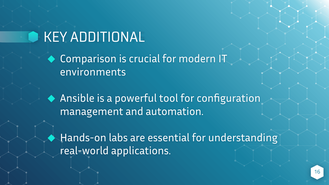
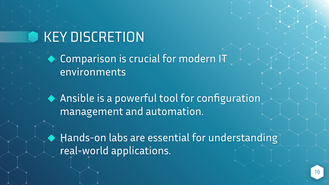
ADDITIONAL: ADDITIONAL -> DISCRETION (107, 37)
